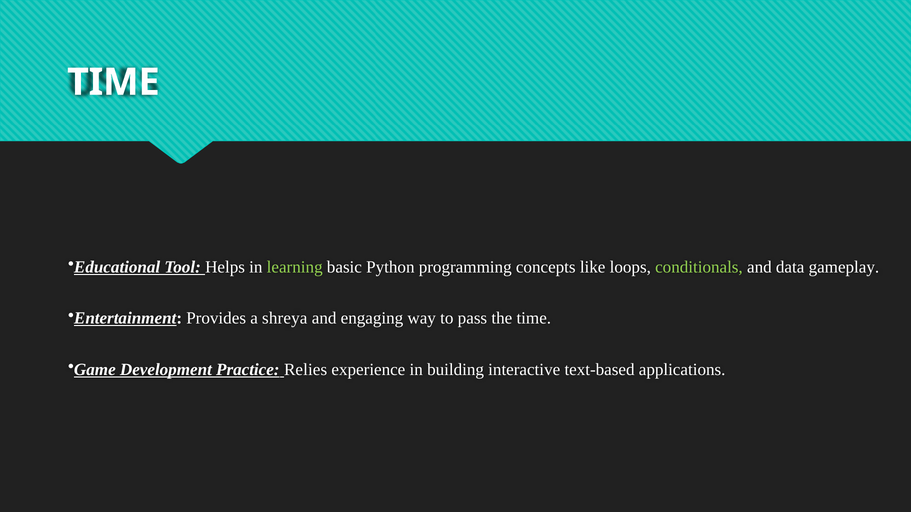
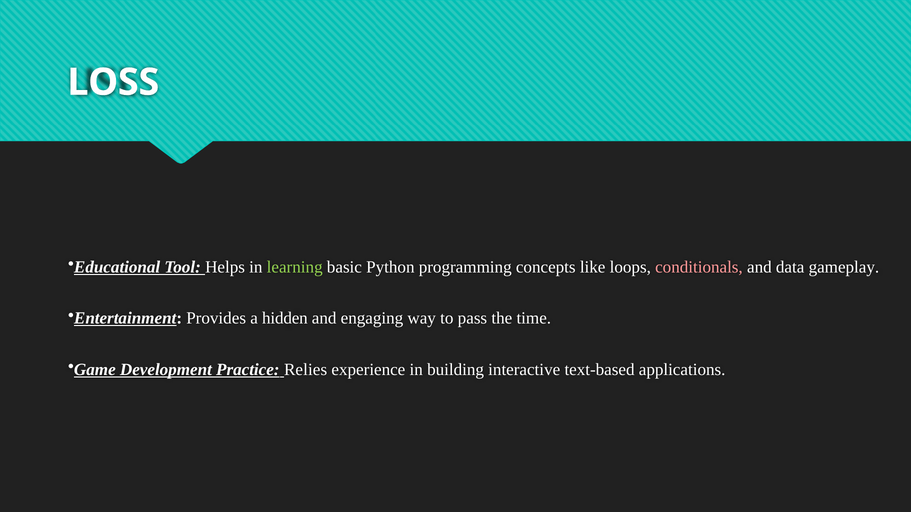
TIME: TIME -> LOSS (113, 82)
conditionals colour: light green -> pink (699, 267)
shreya: shreya -> hidden (285, 318)
